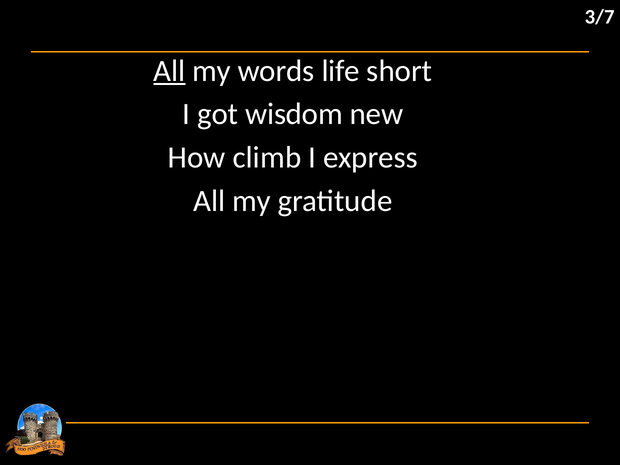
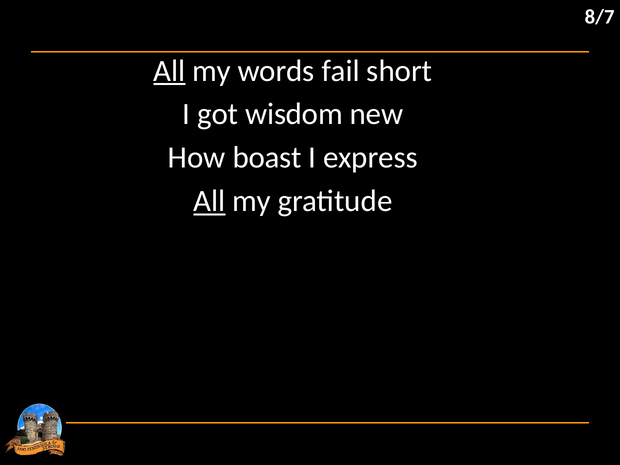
3/7: 3/7 -> 8/7 (600, 17)
life: life -> fail (341, 71)
climb: climb -> boast (267, 158)
All underline: none -> present (209, 201)
